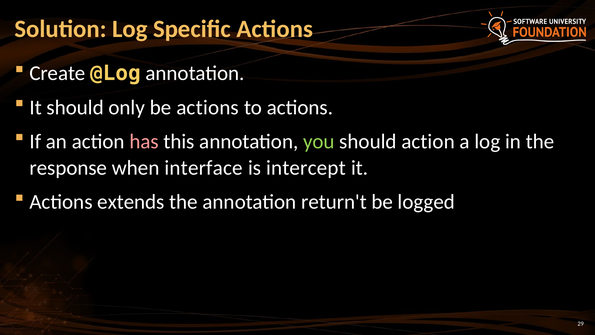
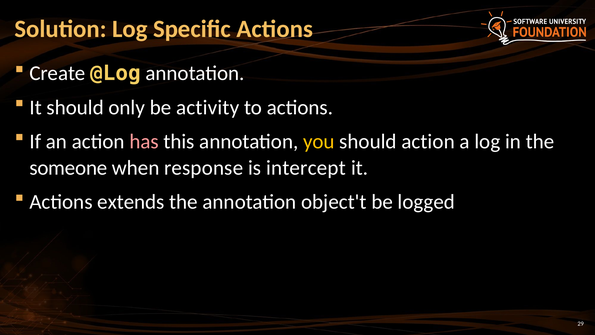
be actions: actions -> activity (208, 107)
you colour: light green -> yellow (319, 141)
response: response -> someone (68, 168)
interface: interface -> response (204, 168)
return't: return't -> object't (334, 202)
